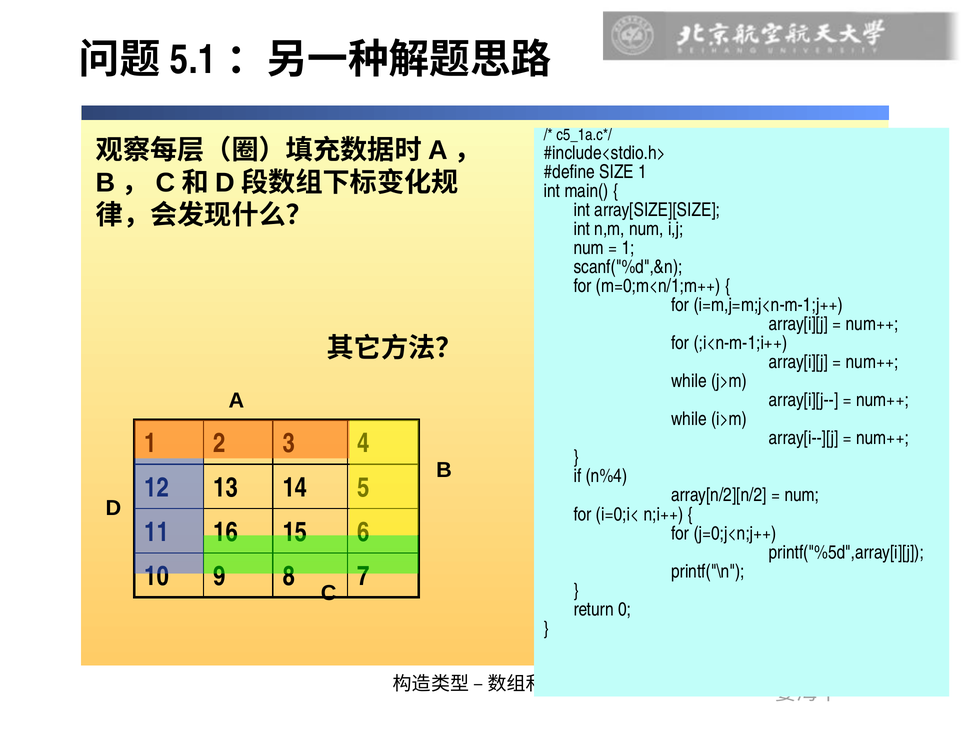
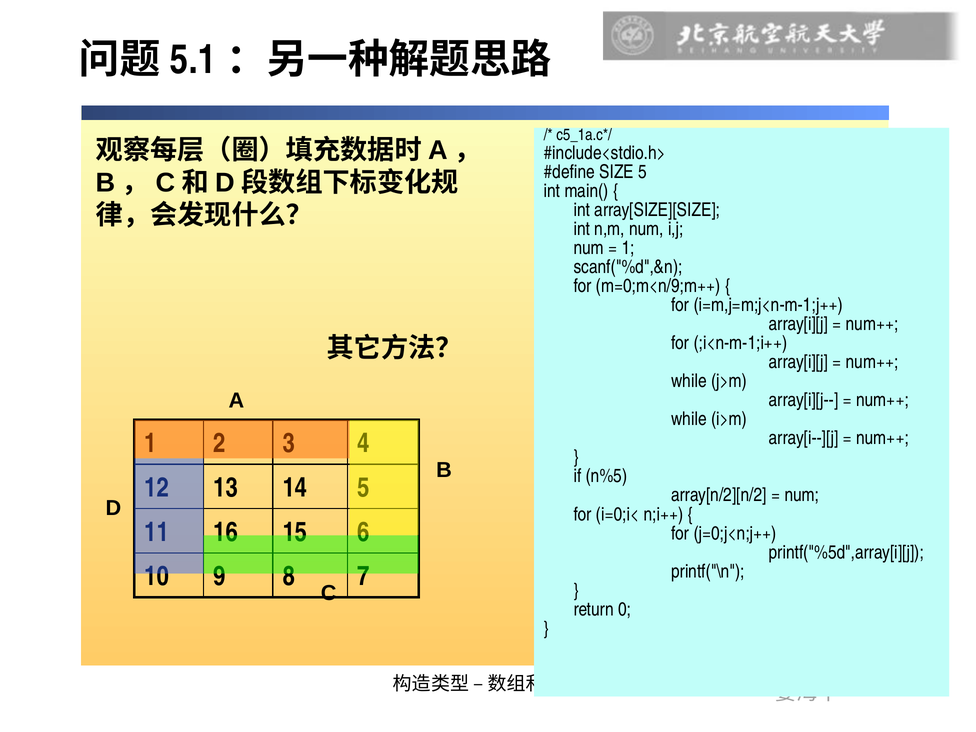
SIZE 1: 1 -> 5 (643, 172)
m=0;m<n/1;m++: m=0;m<n/1;m++ -> m=0;m<n/9;m++ (658, 286)
n%4: n%4 -> n%5 (606, 476)
